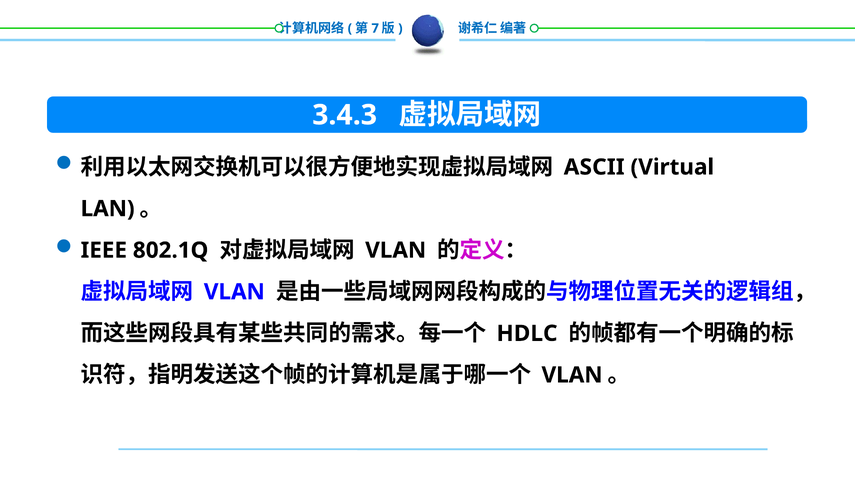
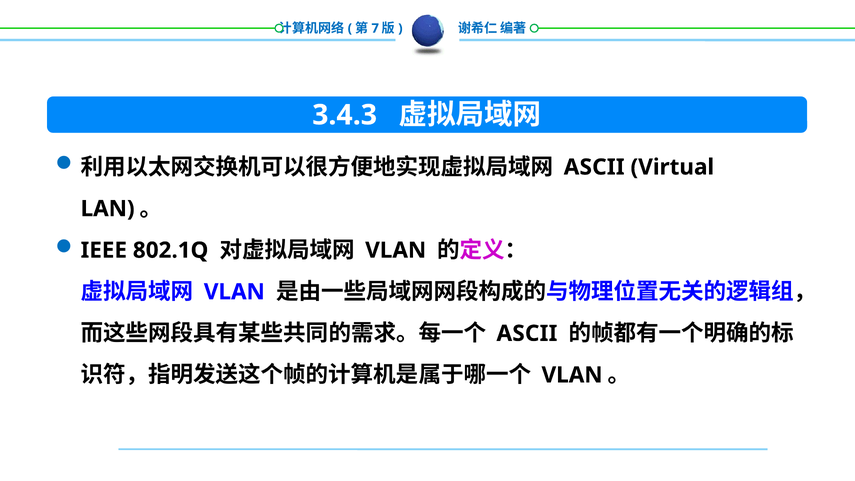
HDLC: HDLC -> ASCII (527, 333)
